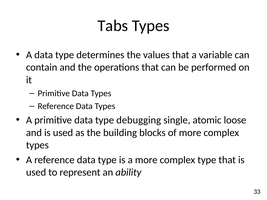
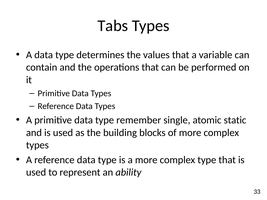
debugging: debugging -> remember (139, 120)
loose: loose -> static (235, 120)
